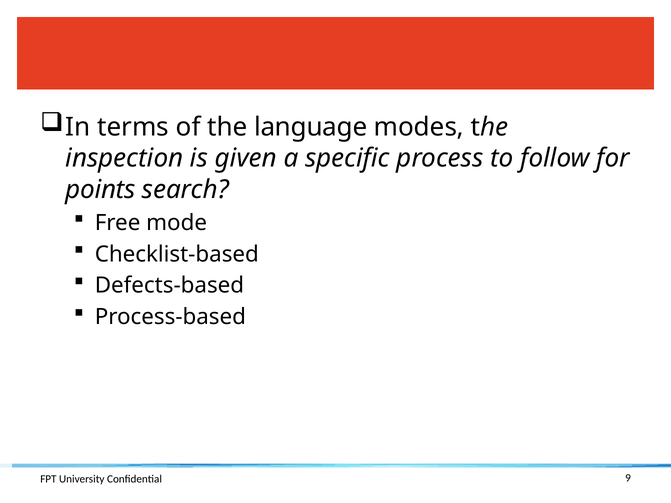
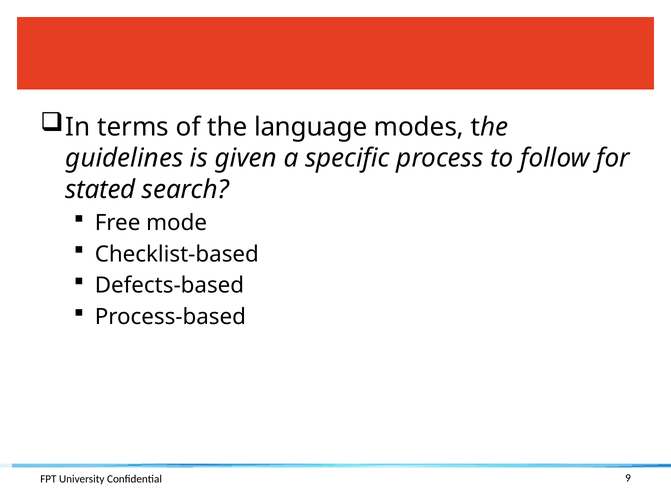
inspection: inspection -> guidelines (124, 158)
points: points -> stated (100, 190)
